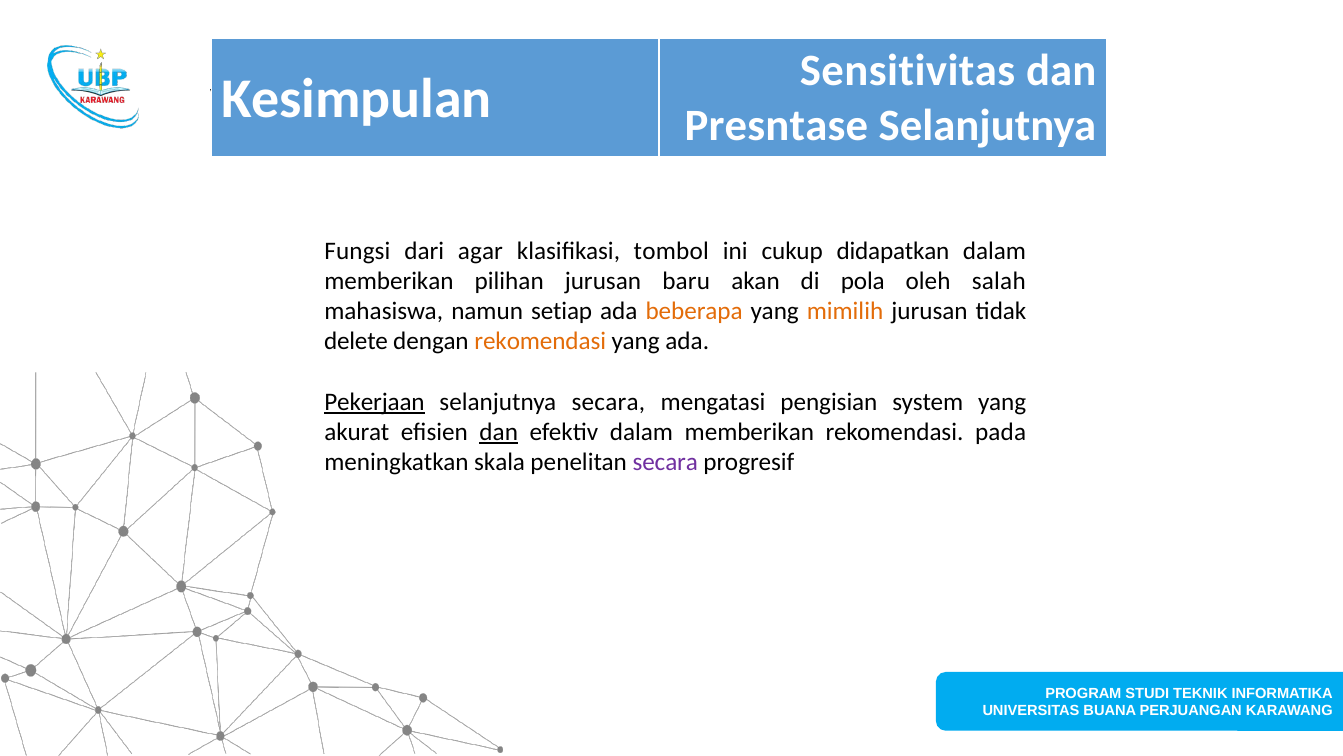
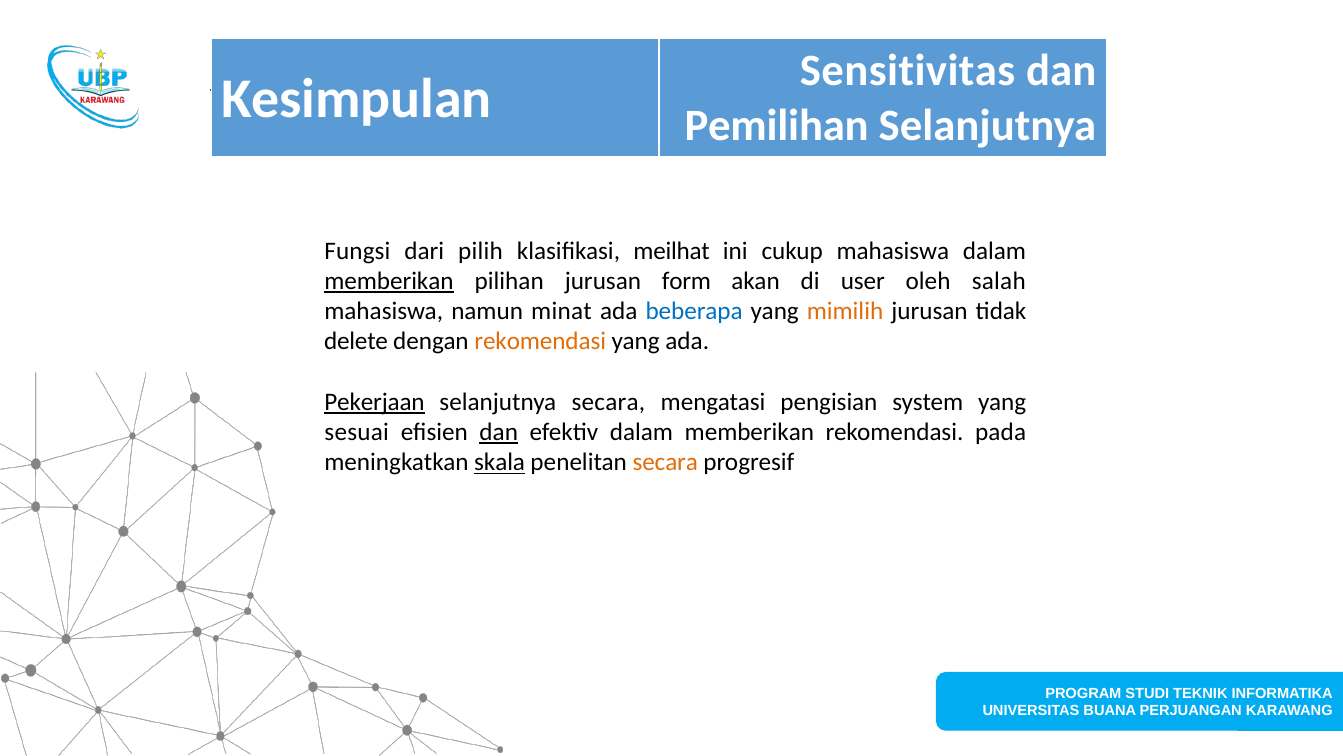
Presntase: Presntase -> Pemilihan (777, 126)
agar: agar -> pilih (480, 251)
tombol: tombol -> meilhat (672, 251)
cukup didapatkan: didapatkan -> mahasiswa (893, 251)
memberikan underline: none -> present (389, 281)
baru: baru -> form (686, 281)
pola: pola -> user (863, 281)
setiap: setiap -> minat (561, 311)
beberapa colour: orange -> blue (694, 311)
akurat: akurat -> sesuai (357, 432)
skala underline: none -> present (500, 462)
secara colour: purple -> orange (665, 462)
